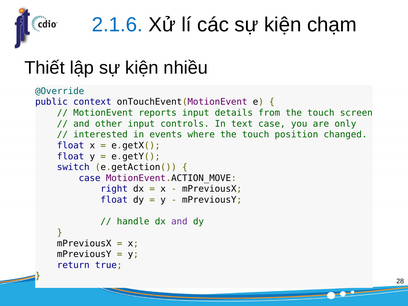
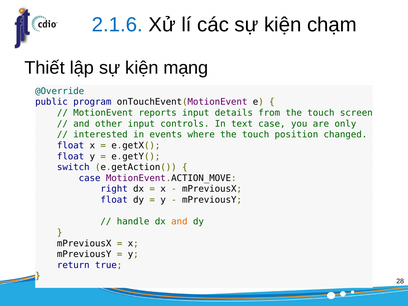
nhiều: nhiều -> mạng (186, 68)
context: context -> program (92, 102)
and colour: purple -> orange (179, 222)
